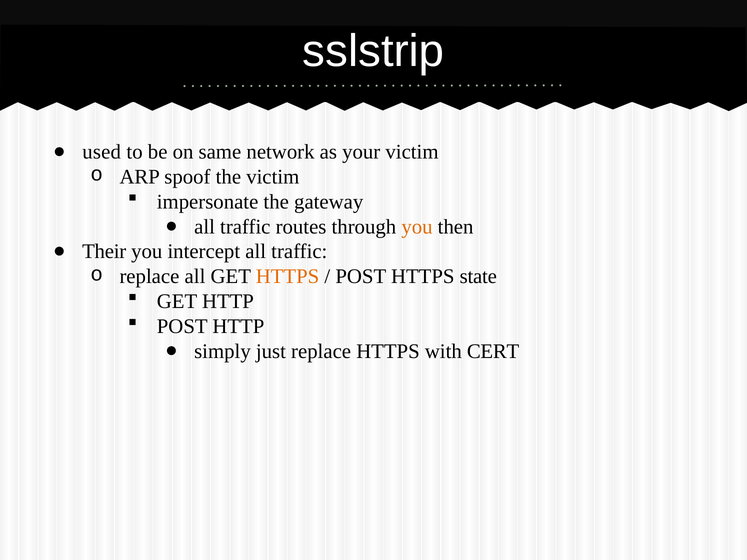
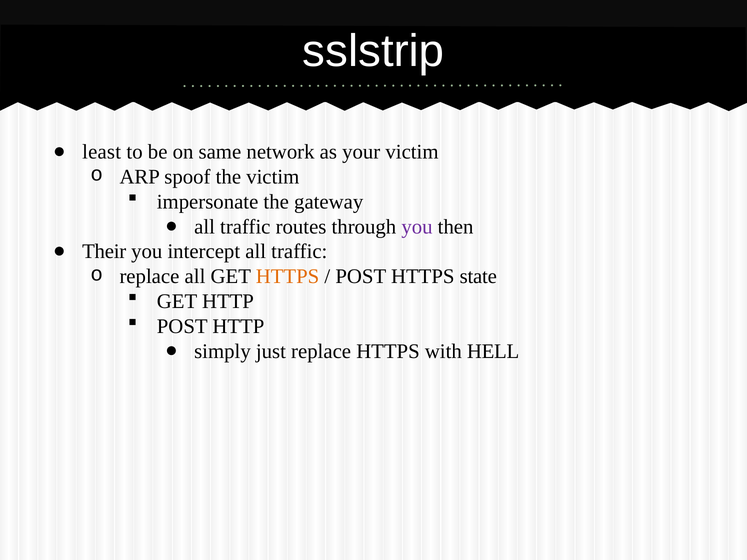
used: used -> least (102, 152)
you colour: orange -> purple (417, 227)
CERT: CERT -> HELL (493, 351)
